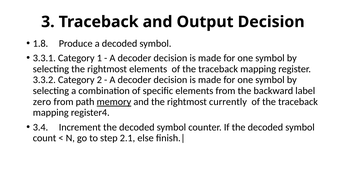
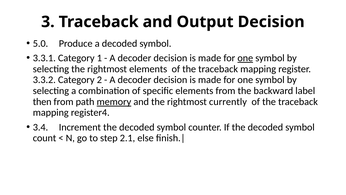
1.8: 1.8 -> 5.0 (41, 43)
one underline: none -> present (245, 58)
zero: zero -> then (42, 102)
